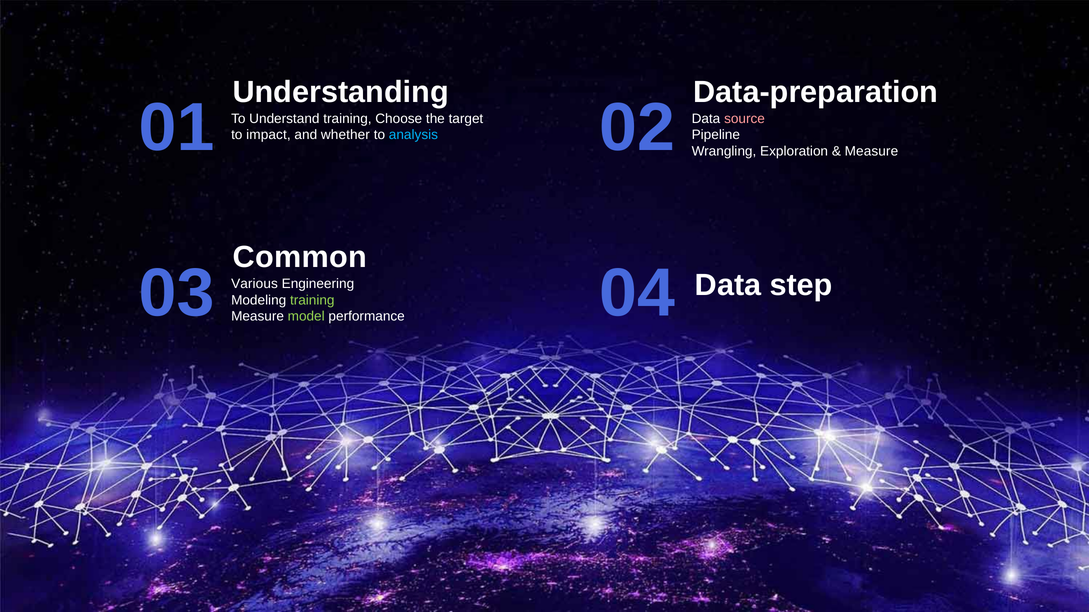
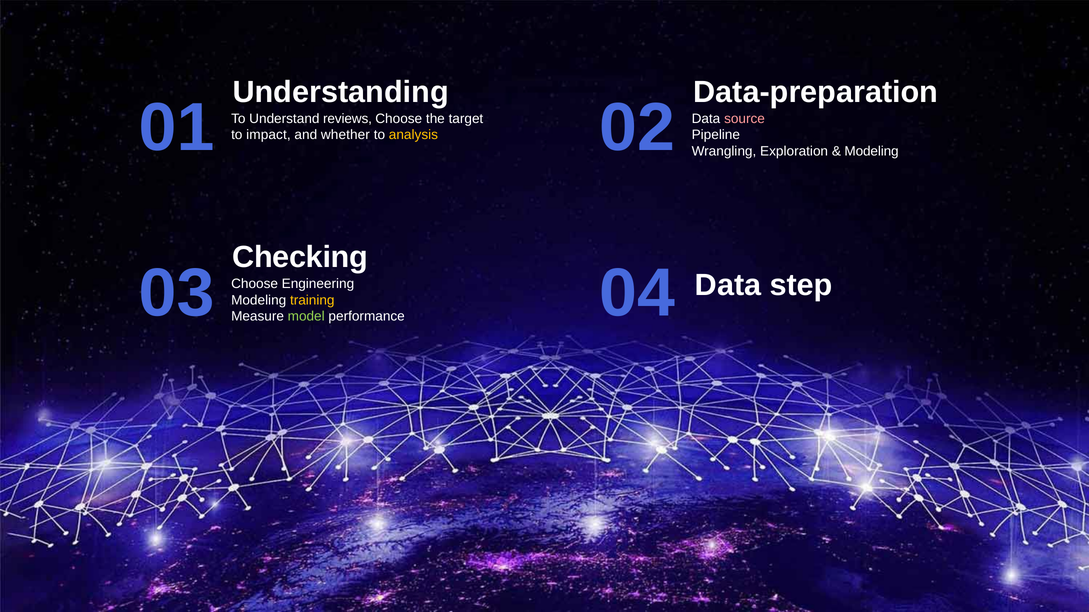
Understand training: training -> reviews (348, 119)
analysis colour: light blue -> yellow (413, 135)
Measure: Measure -> Modeling (872, 151)
Common: Common -> Checking (300, 258)
Various: Various -> Choose (255, 284)
training colour: light green -> yellow (312, 300)
